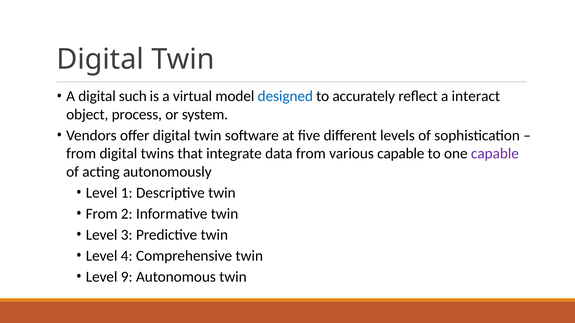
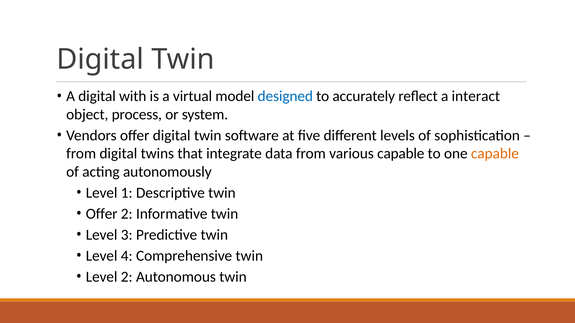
such: such -> with (133, 96)
capable colour: purple -> orange (495, 154)
From: From -> Offer (102, 214)
Level 9: 9 -> 2 (127, 277)
